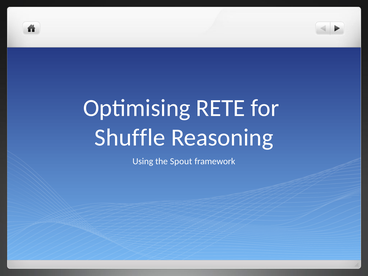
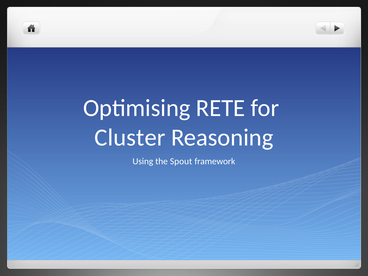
Shuffle: Shuffle -> Cluster (130, 138)
